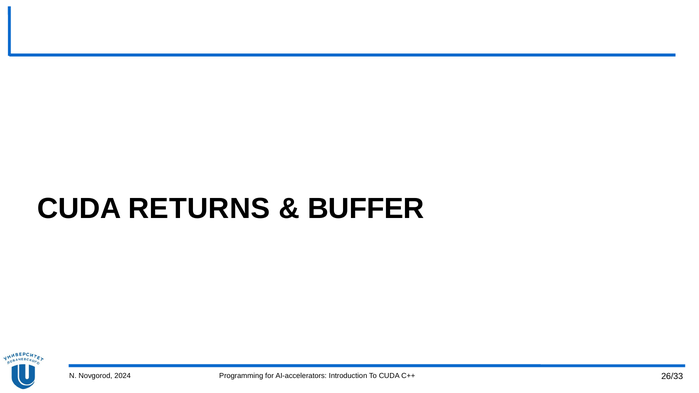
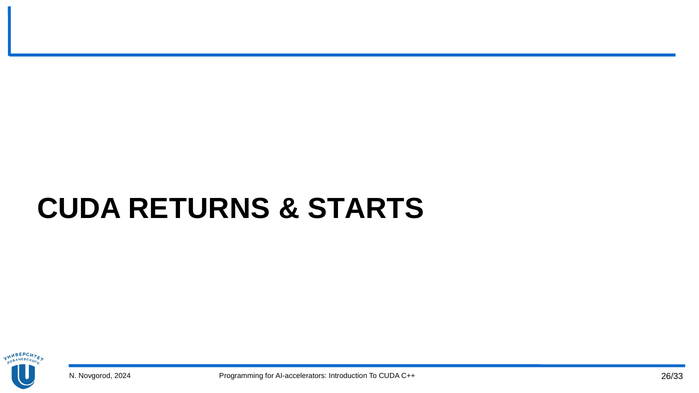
BUFFER: BUFFER -> STARTS (366, 209)
